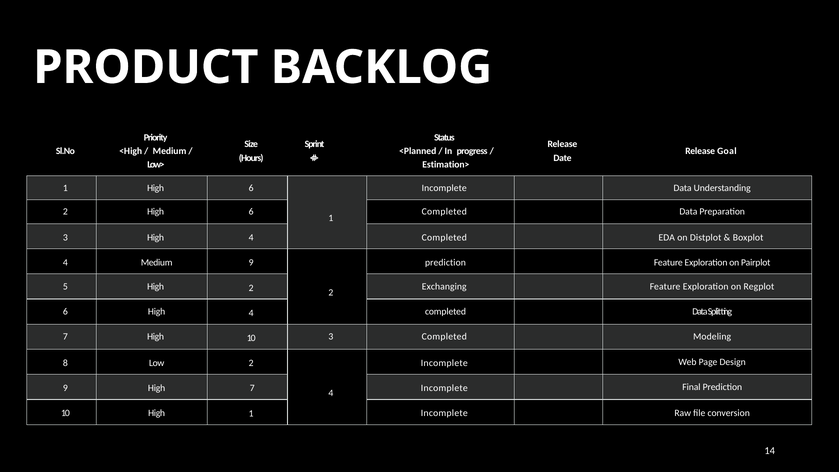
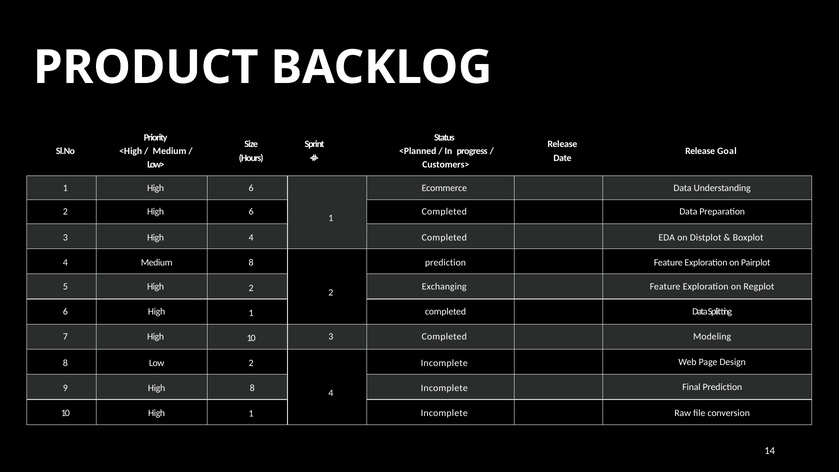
Estimation>: Estimation> -> Customers> (446, 165)
Incomplete: Incomplete -> Ecommerce (444, 188)
Medium 9: 9 -> 8 (251, 263)
6 High 4: 4 -> 1 (251, 313)
High 7: 7 -> 8 (252, 388)
